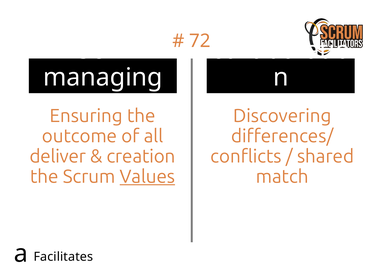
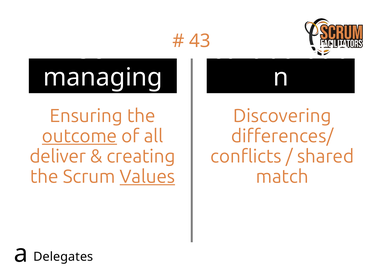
72: 72 -> 43 (200, 41)
outcome underline: none -> present (79, 136)
creation: creation -> creating (141, 157)
Facilitates: Facilitates -> Delegates (63, 257)
